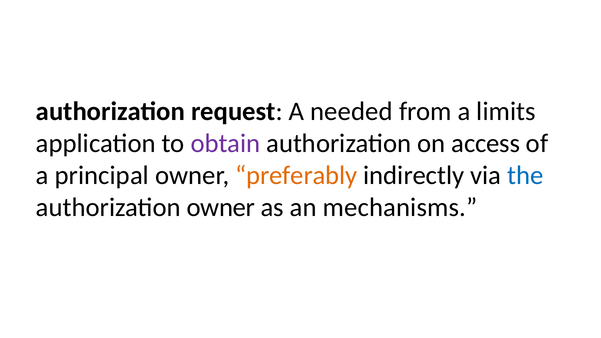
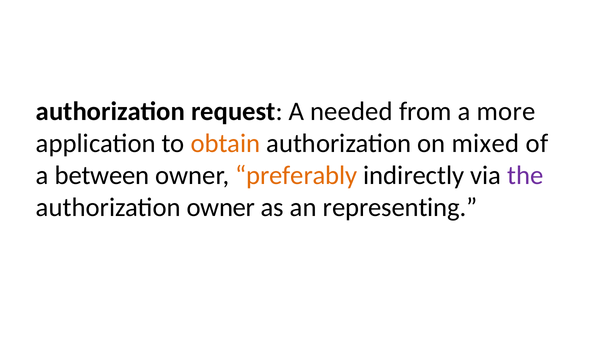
limits: limits -> more (506, 111)
obtain colour: purple -> orange (225, 144)
access: access -> mixed (486, 144)
principal: principal -> between (102, 176)
the colour: blue -> purple (525, 176)
mechanisms: mechanisms -> representing (400, 208)
